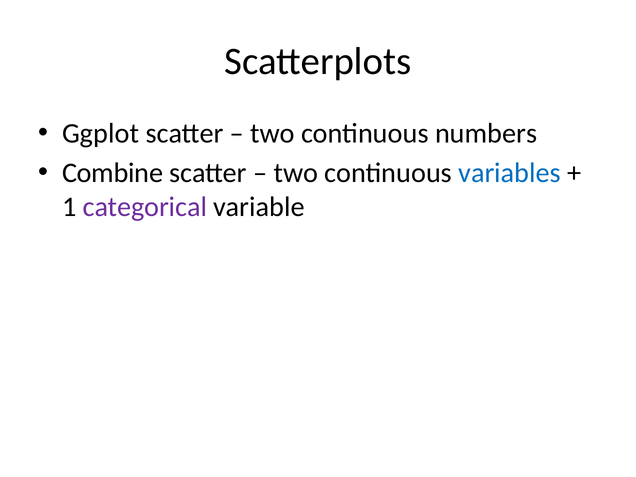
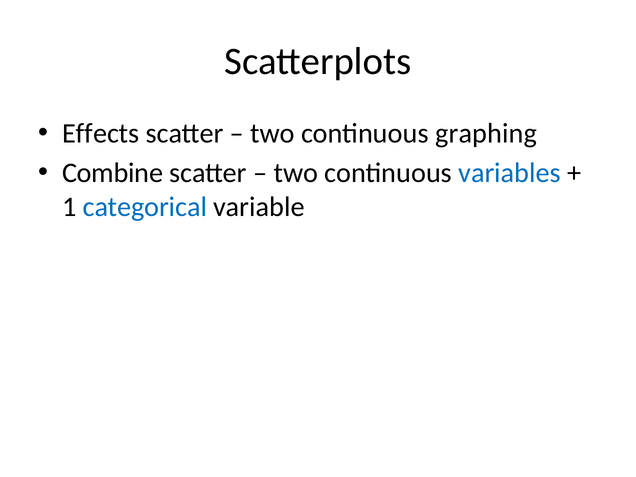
Ggplot: Ggplot -> Effects (101, 133)
numbers: numbers -> graphing (486, 133)
categorical colour: purple -> blue (145, 207)
